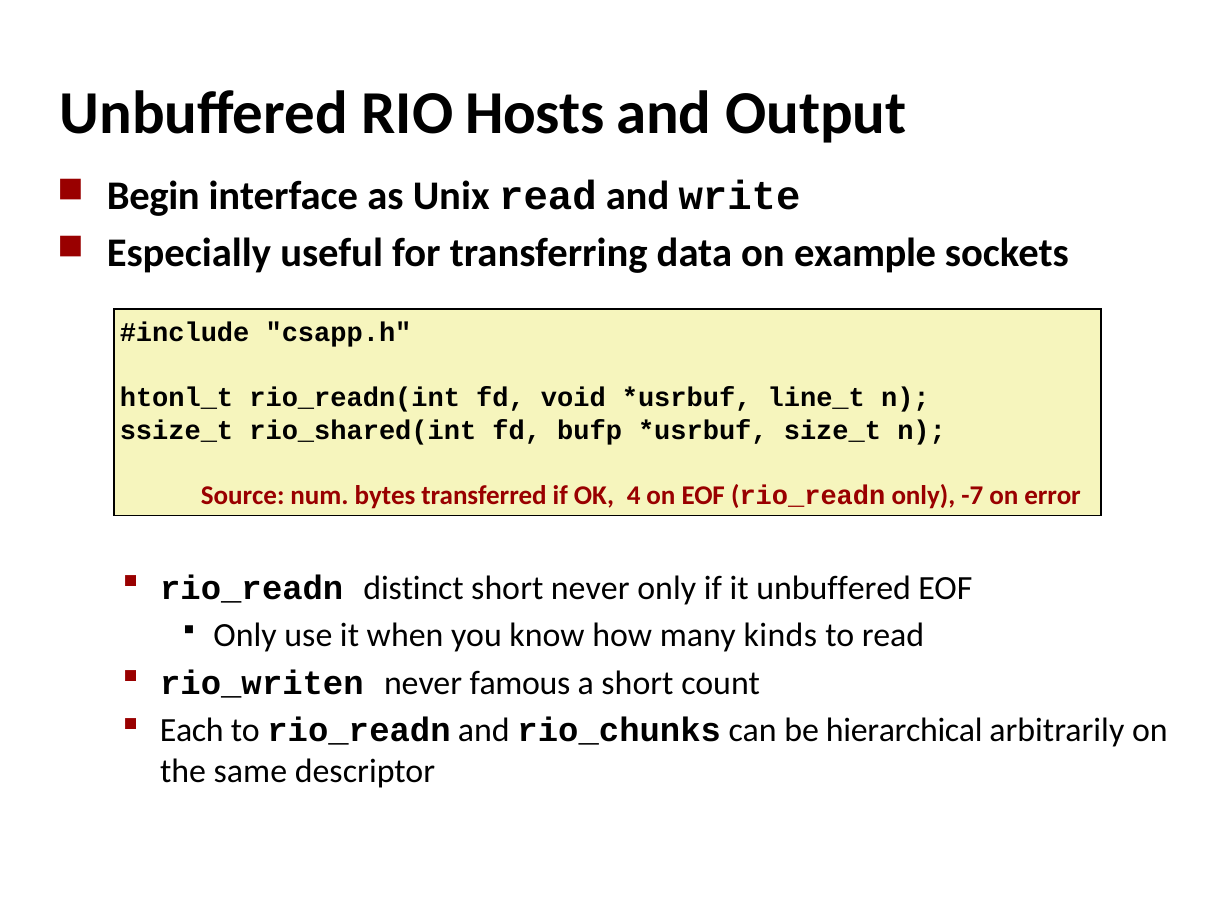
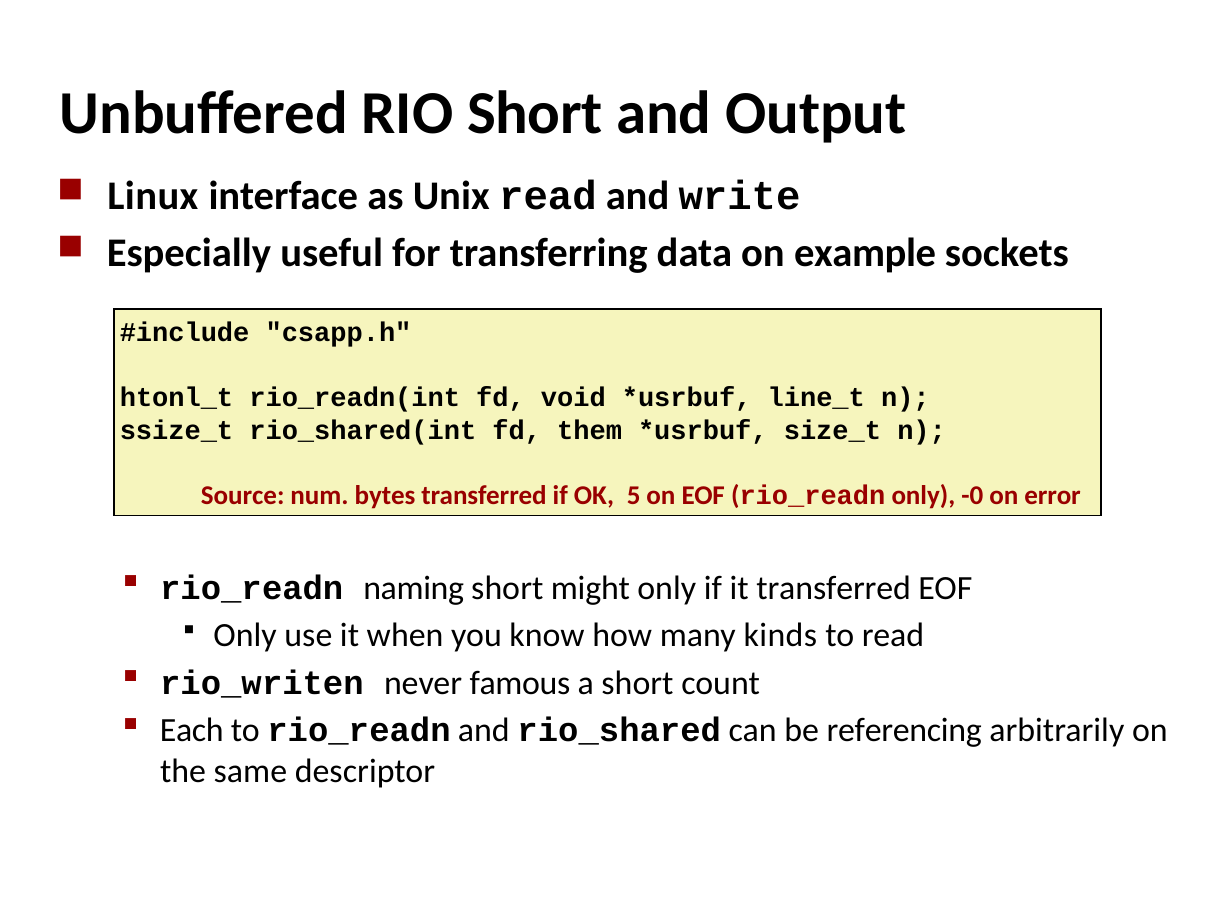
RIO Hosts: Hosts -> Short (535, 113)
Begin: Begin -> Linux (153, 196)
bufp: bufp -> them (590, 430)
4: 4 -> 5 (634, 495)
-7: -7 -> -0 (972, 495)
distinct: distinct -> naming (414, 588)
short never: never -> might (590, 588)
it unbuffered: unbuffered -> transferred (834, 588)
rio_chunks: rio_chunks -> rio_shared (619, 731)
hierarchical: hierarchical -> referencing (904, 731)
